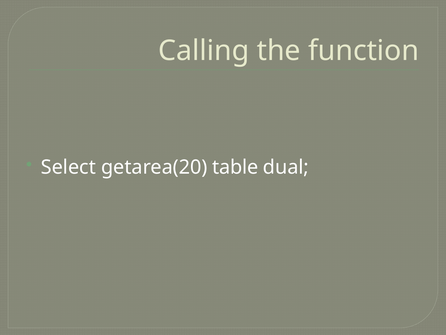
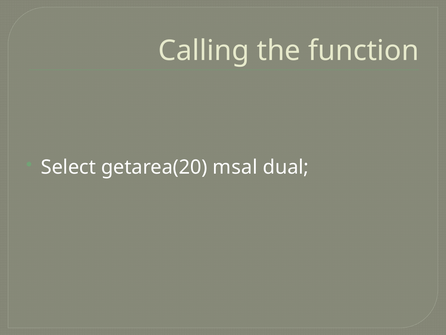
table: table -> msal (235, 167)
